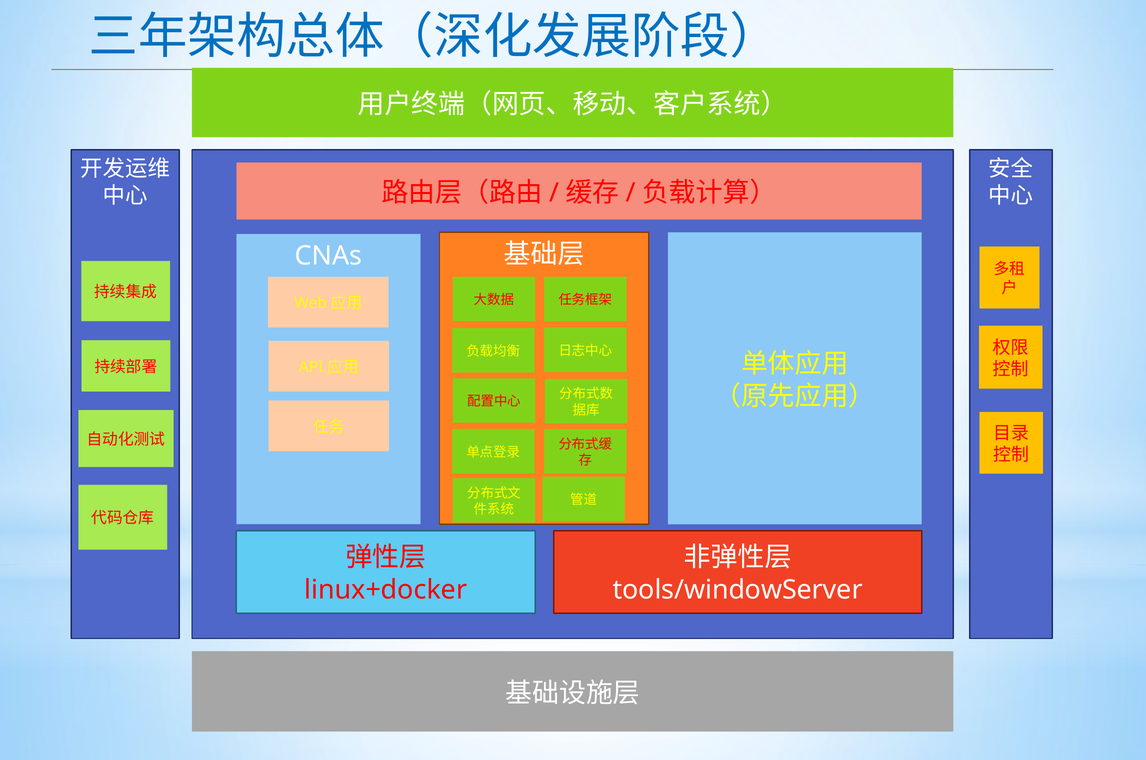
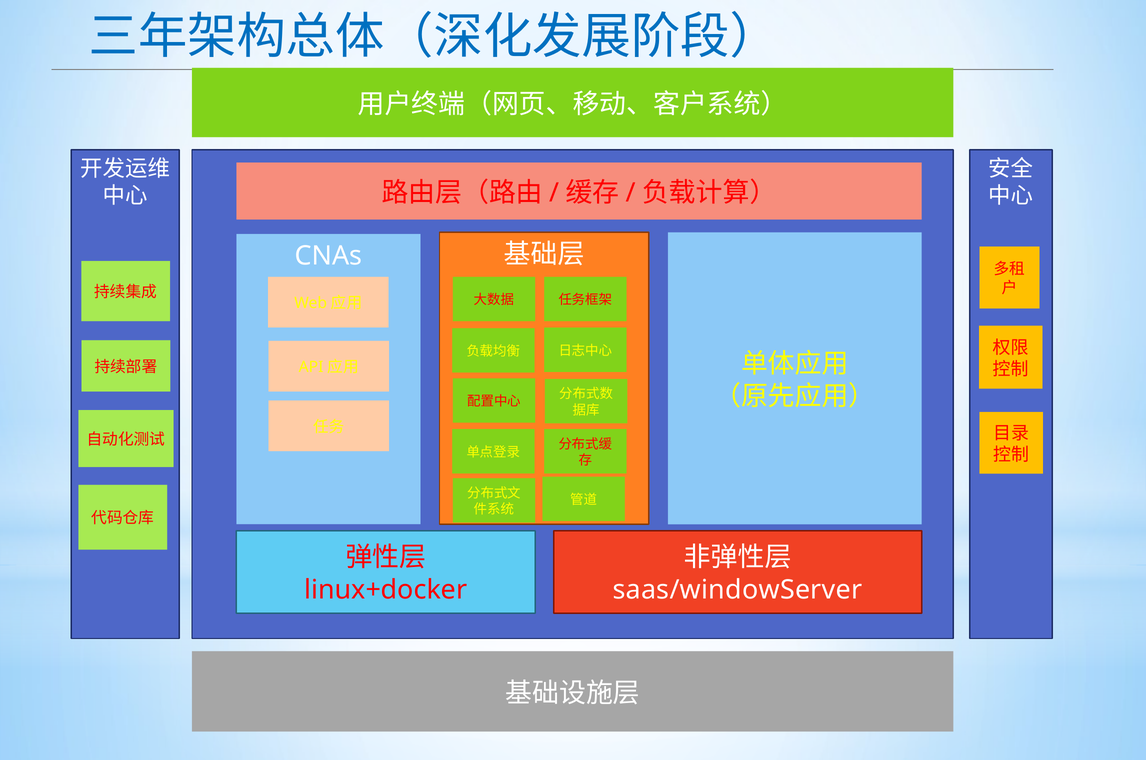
tools/windowServer: tools/windowServer -> saas/windowServer (737, 590)
